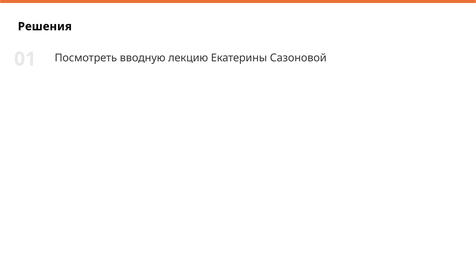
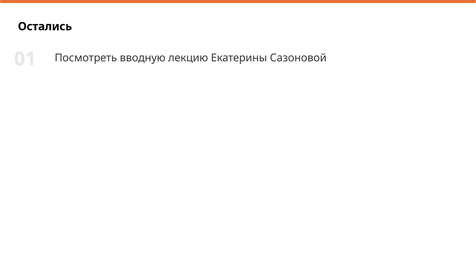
Решения: Решения -> Остались (45, 26)
